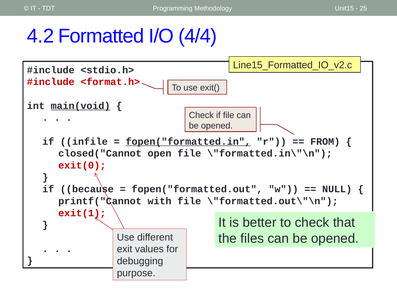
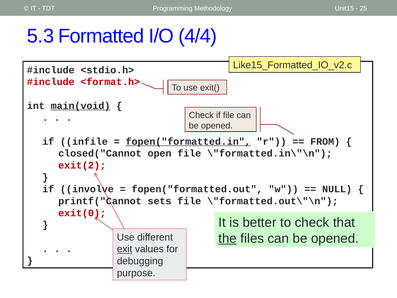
4.2: 4.2 -> 5.3 (40, 36)
Line15_Formatted_IO_v2.c: Line15_Formatted_IO_v2.c -> Like15_Formatted_IO_v2.c (292, 65)
exit(0: exit(0 -> exit(2 (82, 165)
because: because -> involve (87, 189)
with: with -> sets (160, 201)
exit(1: exit(1 -> exit(0 (82, 213)
the underline: none -> present (228, 238)
exit underline: none -> present (125, 249)
